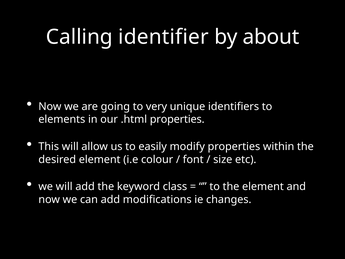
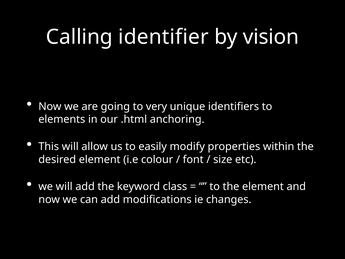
about: about -> vision (271, 37)
.html properties: properties -> anchoring (177, 119)
